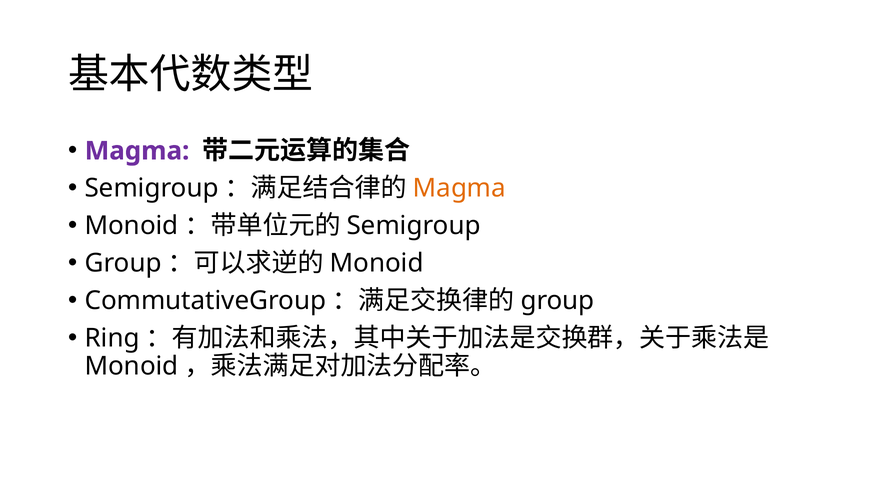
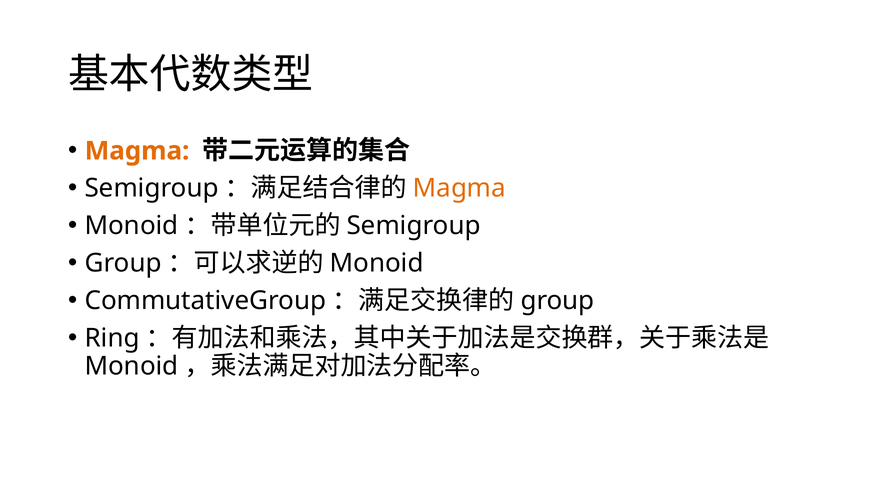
Magma colour: purple -> orange (137, 151)
